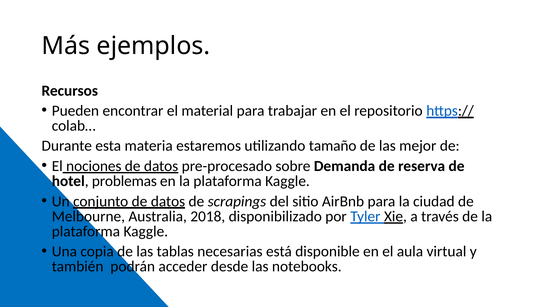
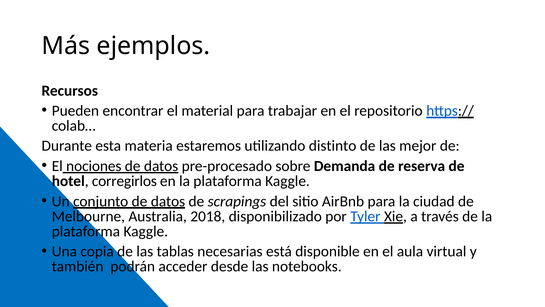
tamaño: tamaño -> distinto (333, 146)
problemas: problemas -> corregirlos (124, 181)
